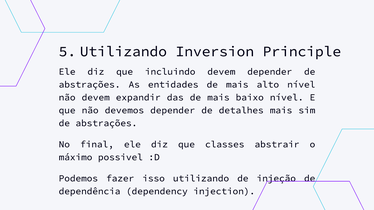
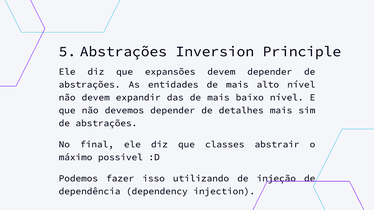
5 Utilizando: Utilizando -> Abstrações (123, 52)
incluindo: incluindo -> expansões (170, 72)
